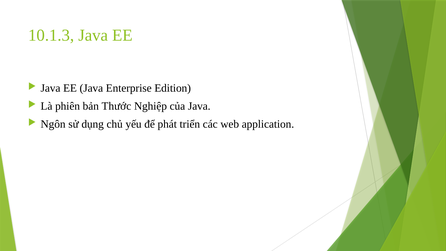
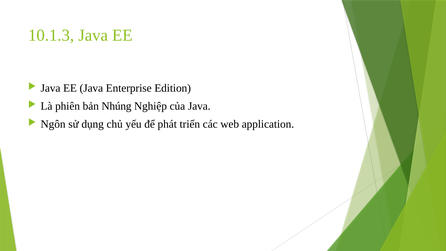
Thước: Thước -> Nhúng (117, 106)
